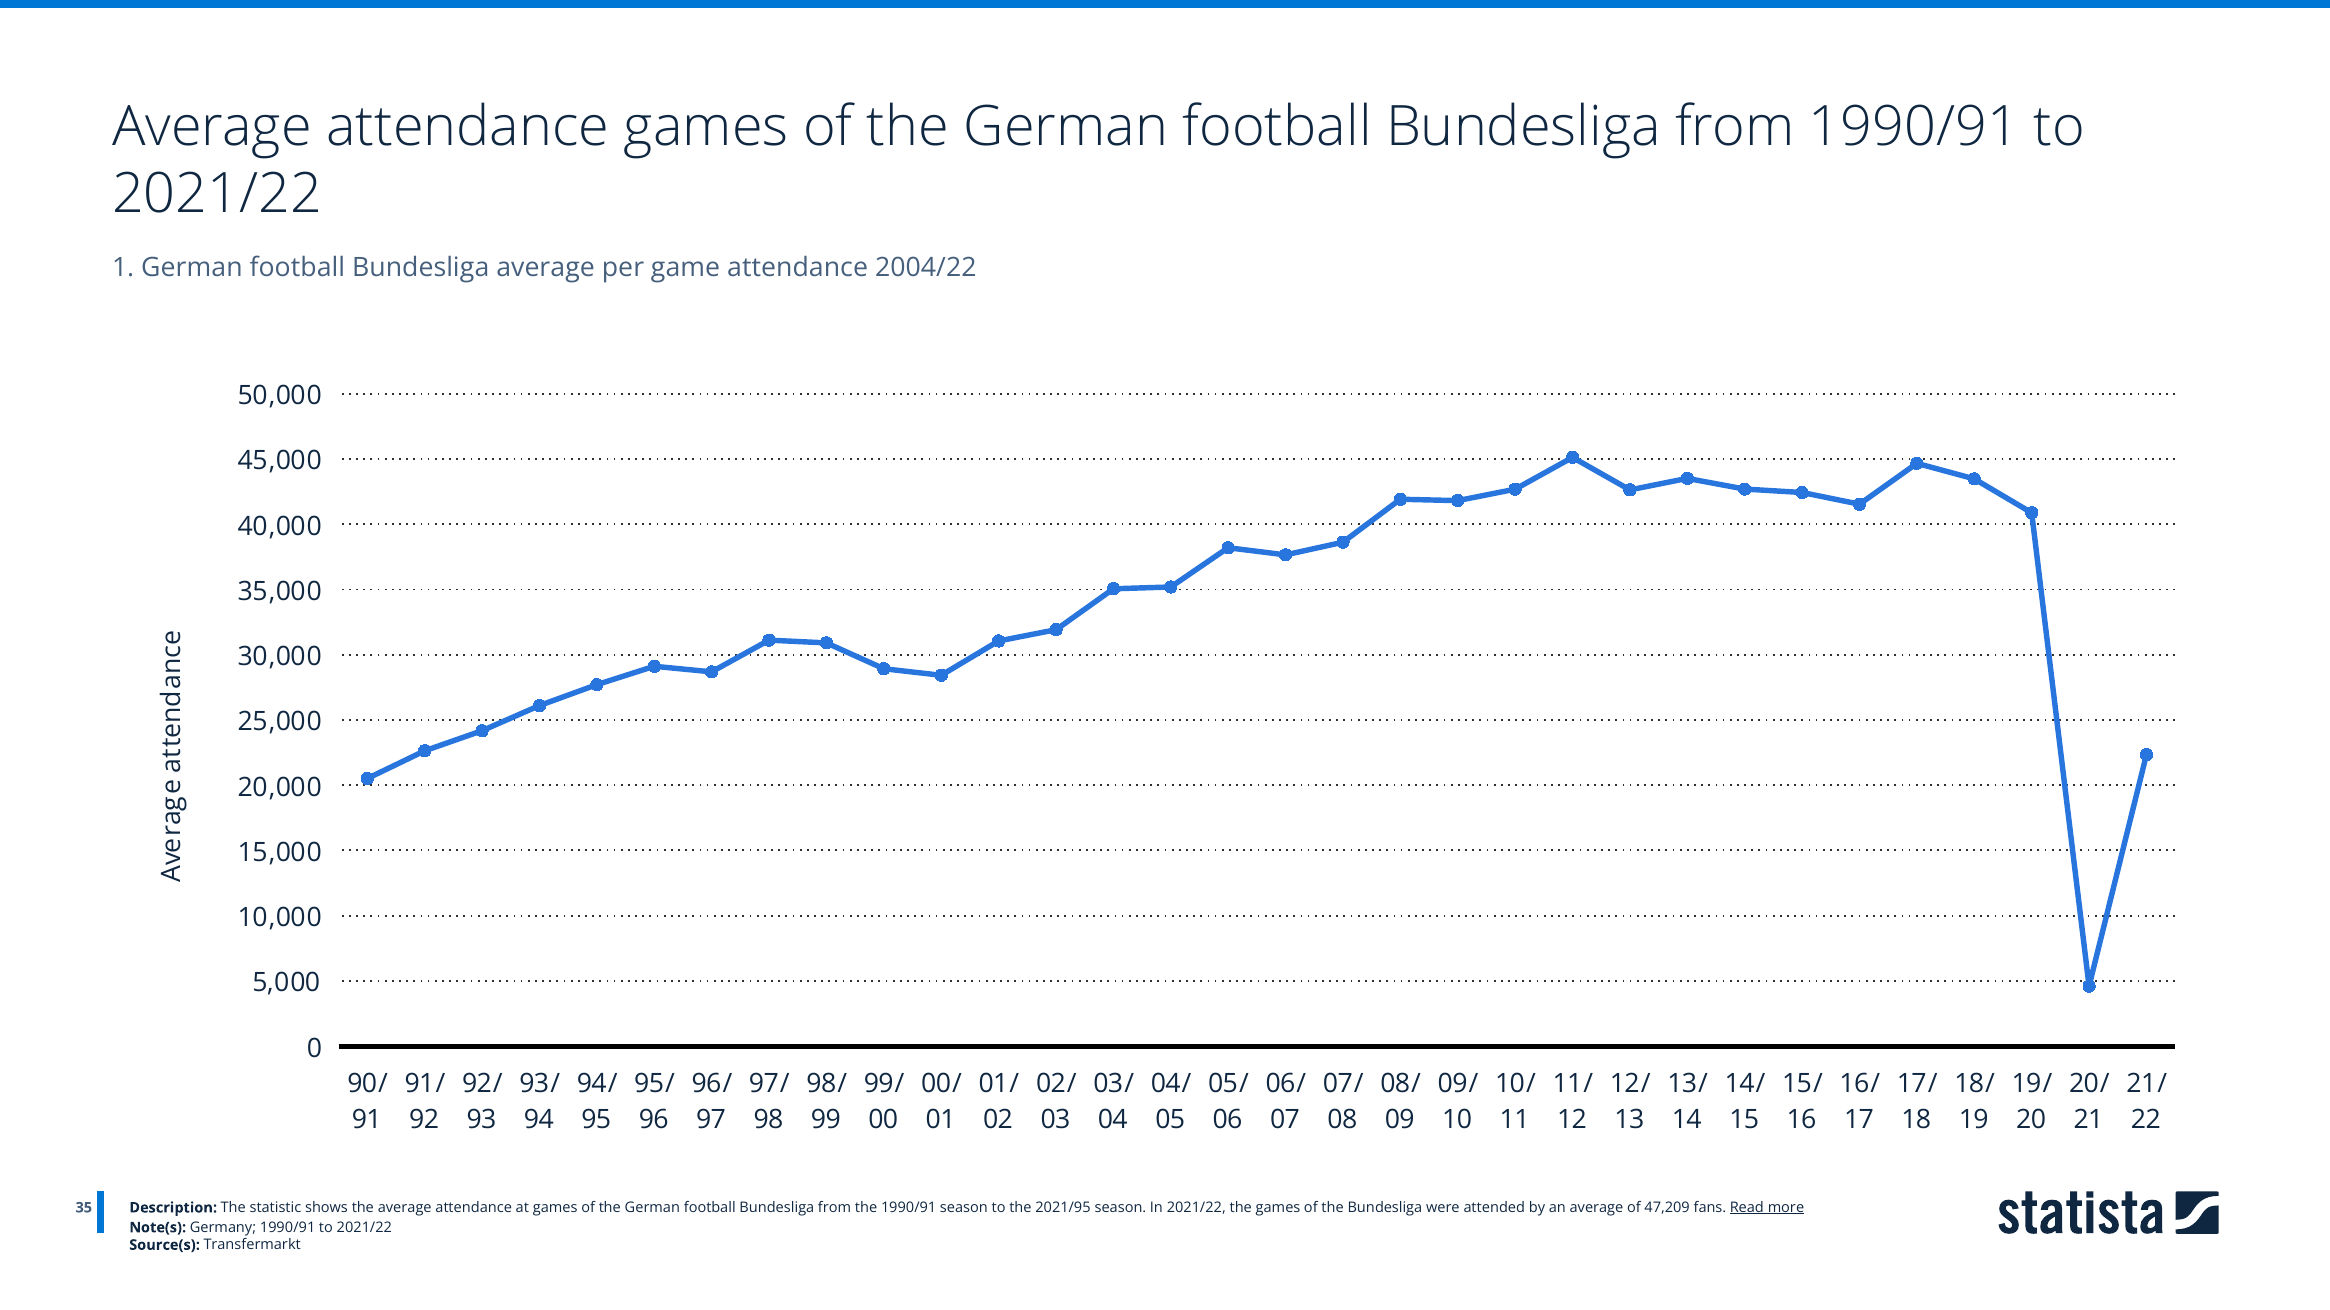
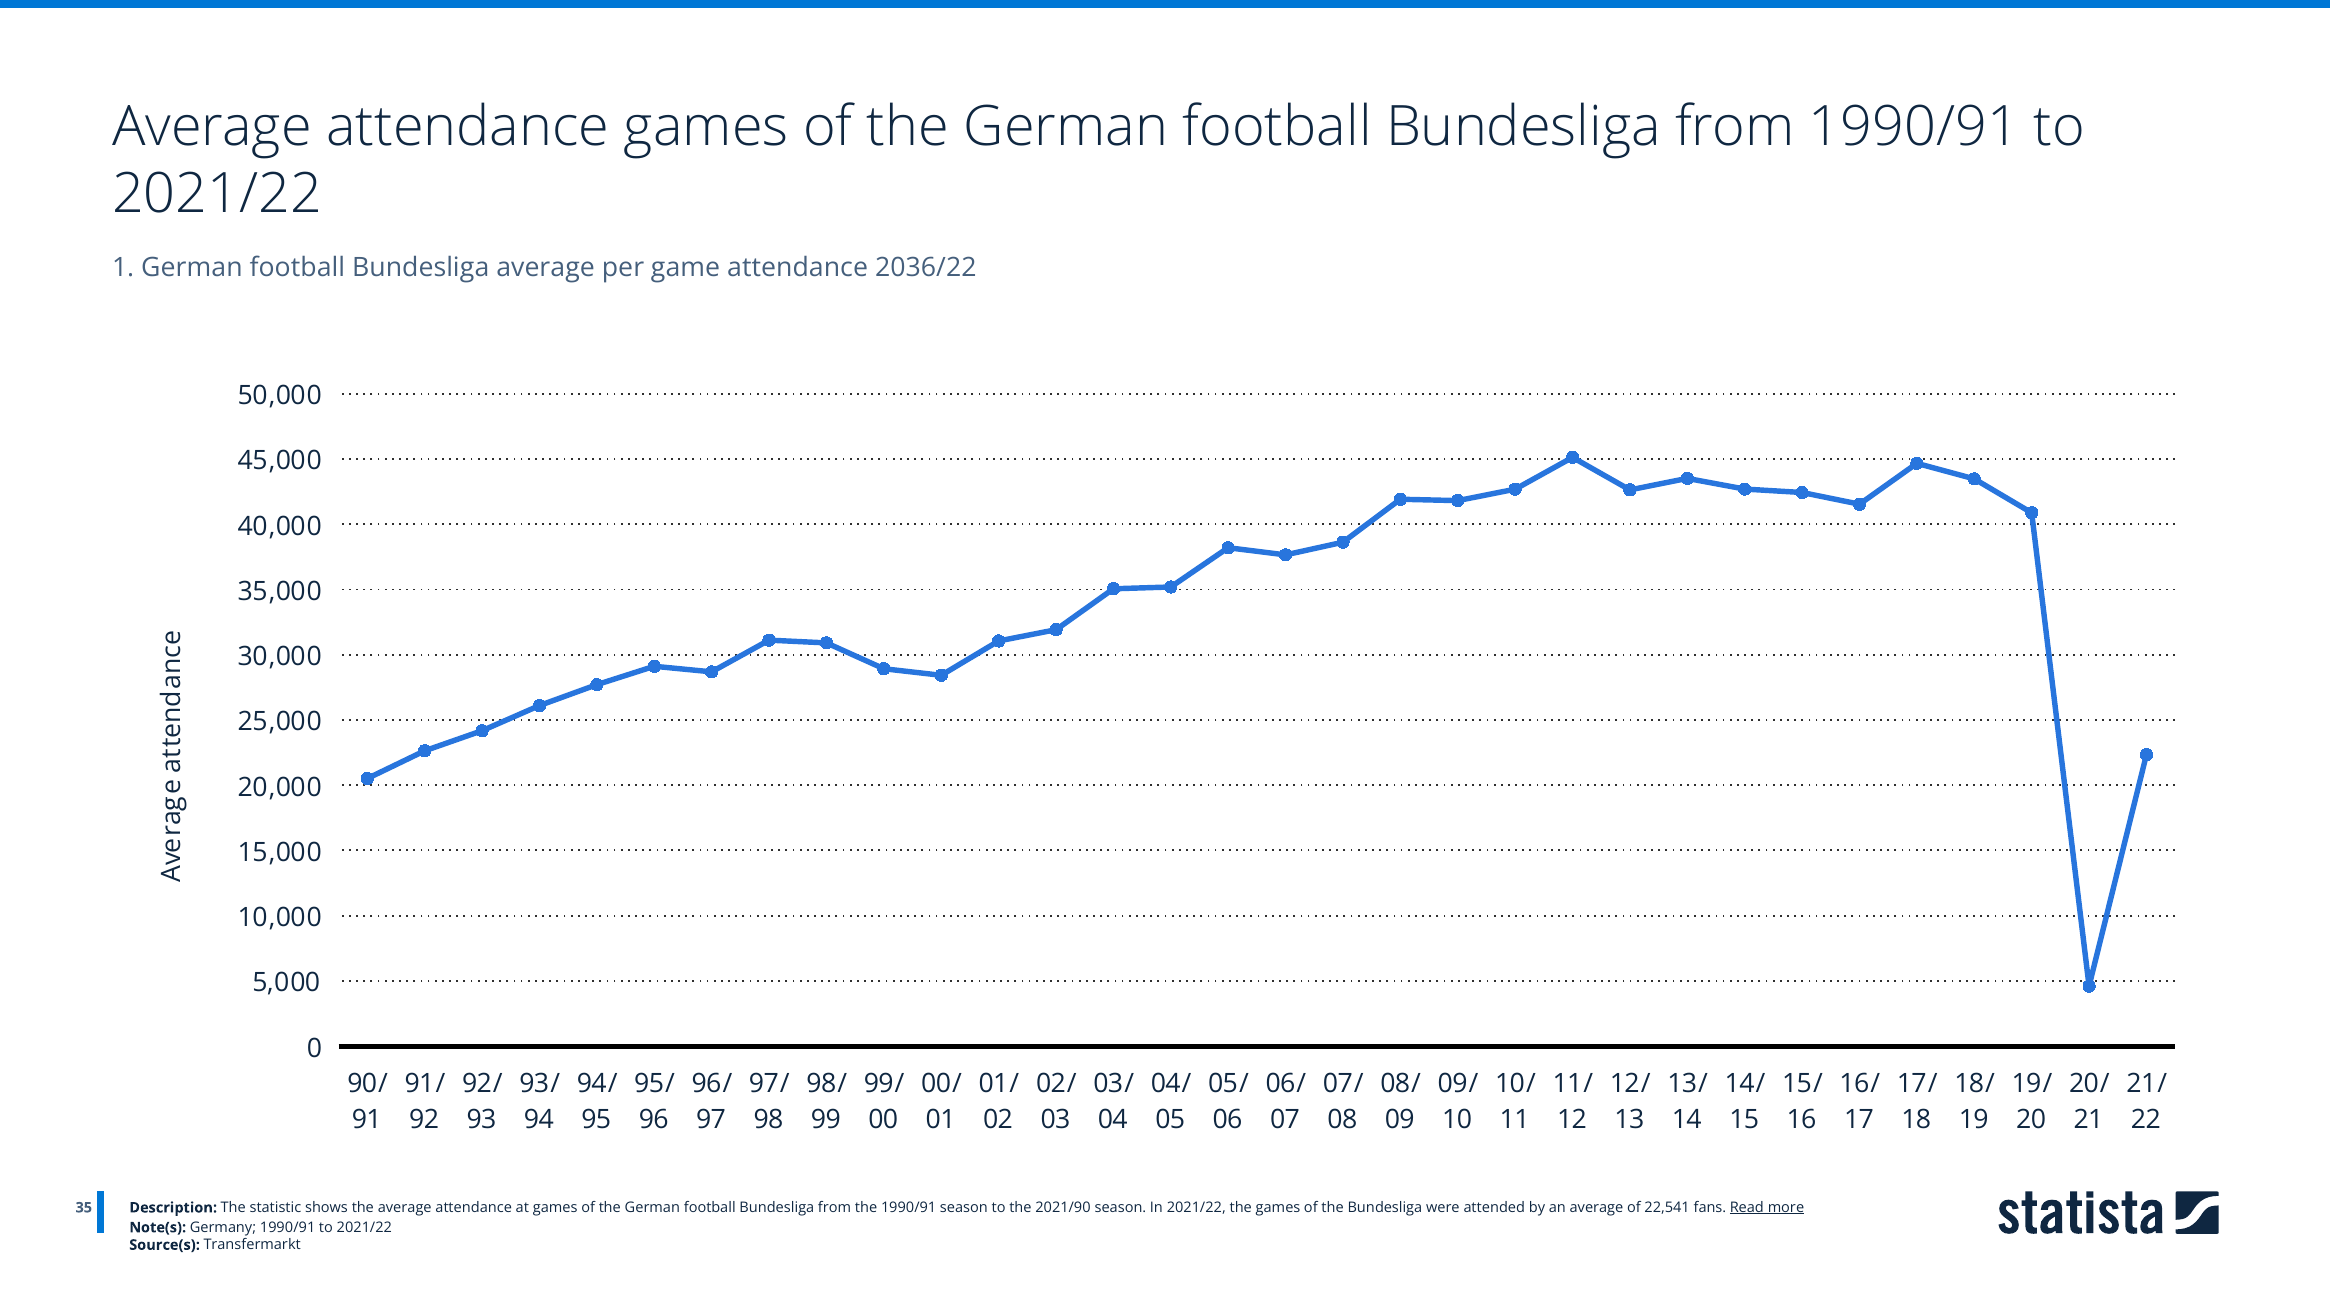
2004/22: 2004/22 -> 2036/22 (926, 268)
2021/95: 2021/95 -> 2021/90 (1063, 1208)
47,209: 47,209 -> 22,541 (1667, 1208)
